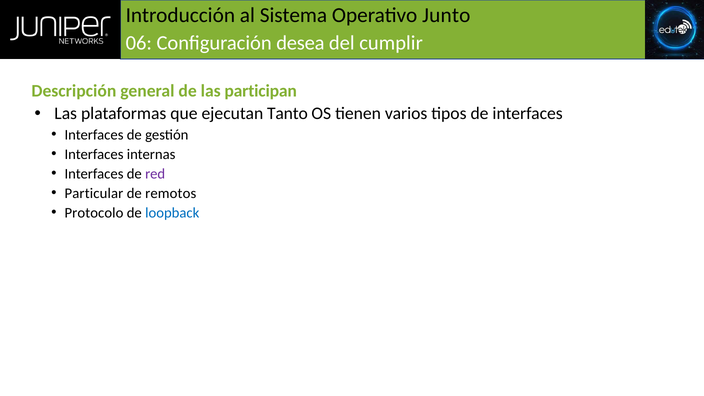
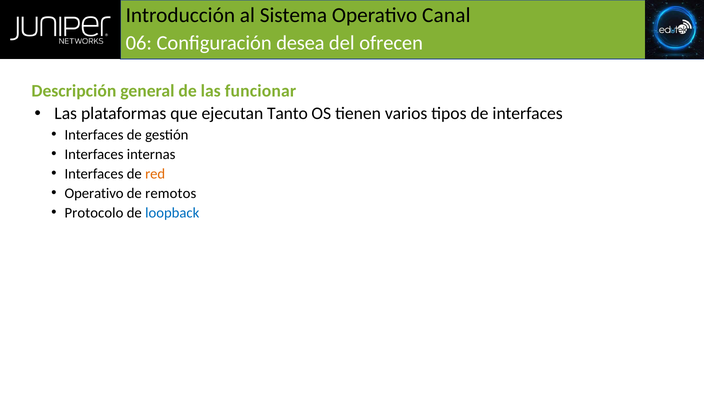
Junto: Junto -> Canal (446, 15)
cumplir: cumplir -> ofrecen (391, 43)
participan: participan -> funcionar (260, 91)
red colour: purple -> orange (155, 174)
Particular: Particular -> Operativo (94, 193)
